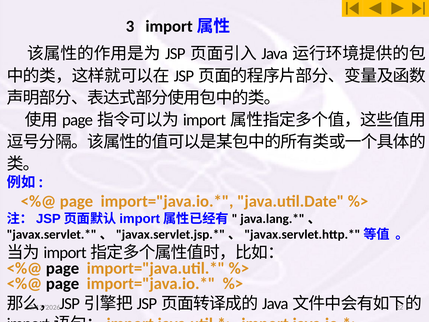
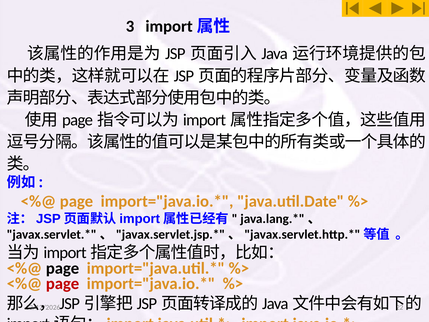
page colour: black -> red (63, 284)
